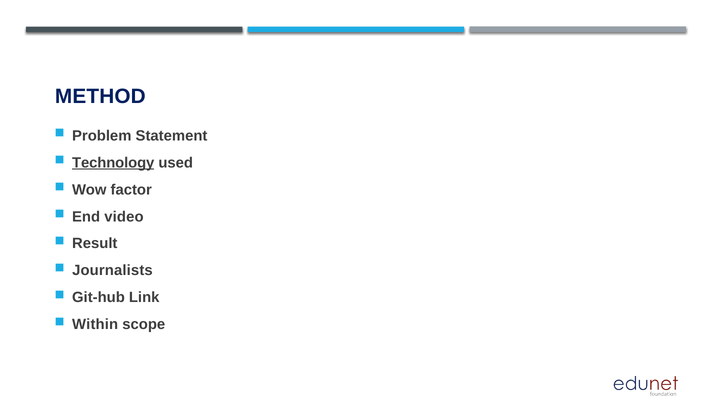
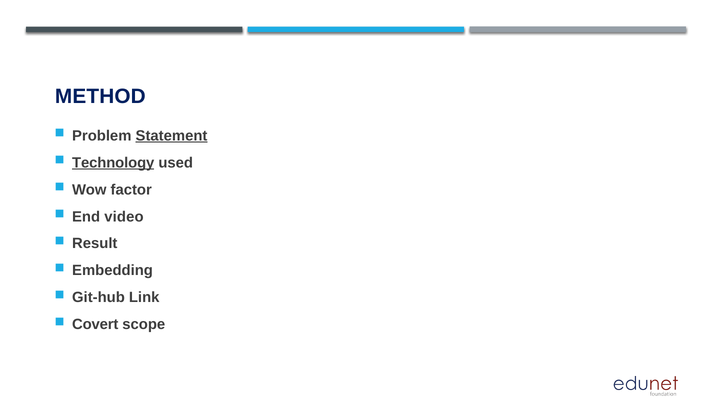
Statement underline: none -> present (172, 136)
Journalists: Journalists -> Embedding (113, 271)
Within: Within -> Covert (95, 325)
